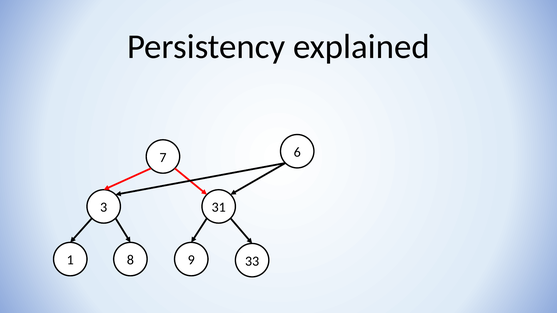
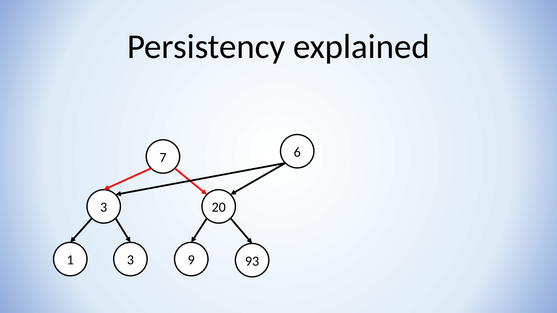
31: 31 -> 20 (219, 208)
1 8: 8 -> 3 (130, 260)
33: 33 -> 93 (252, 261)
